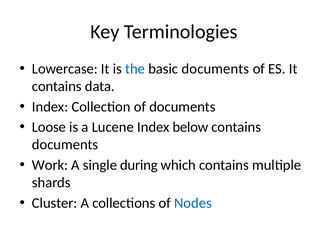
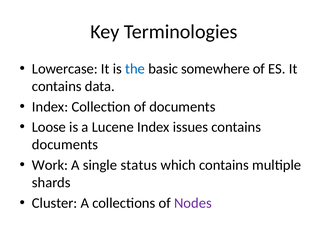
basic documents: documents -> somewhere (215, 69)
below: below -> issues (190, 127)
during: during -> status (139, 165)
Nodes colour: blue -> purple (193, 203)
